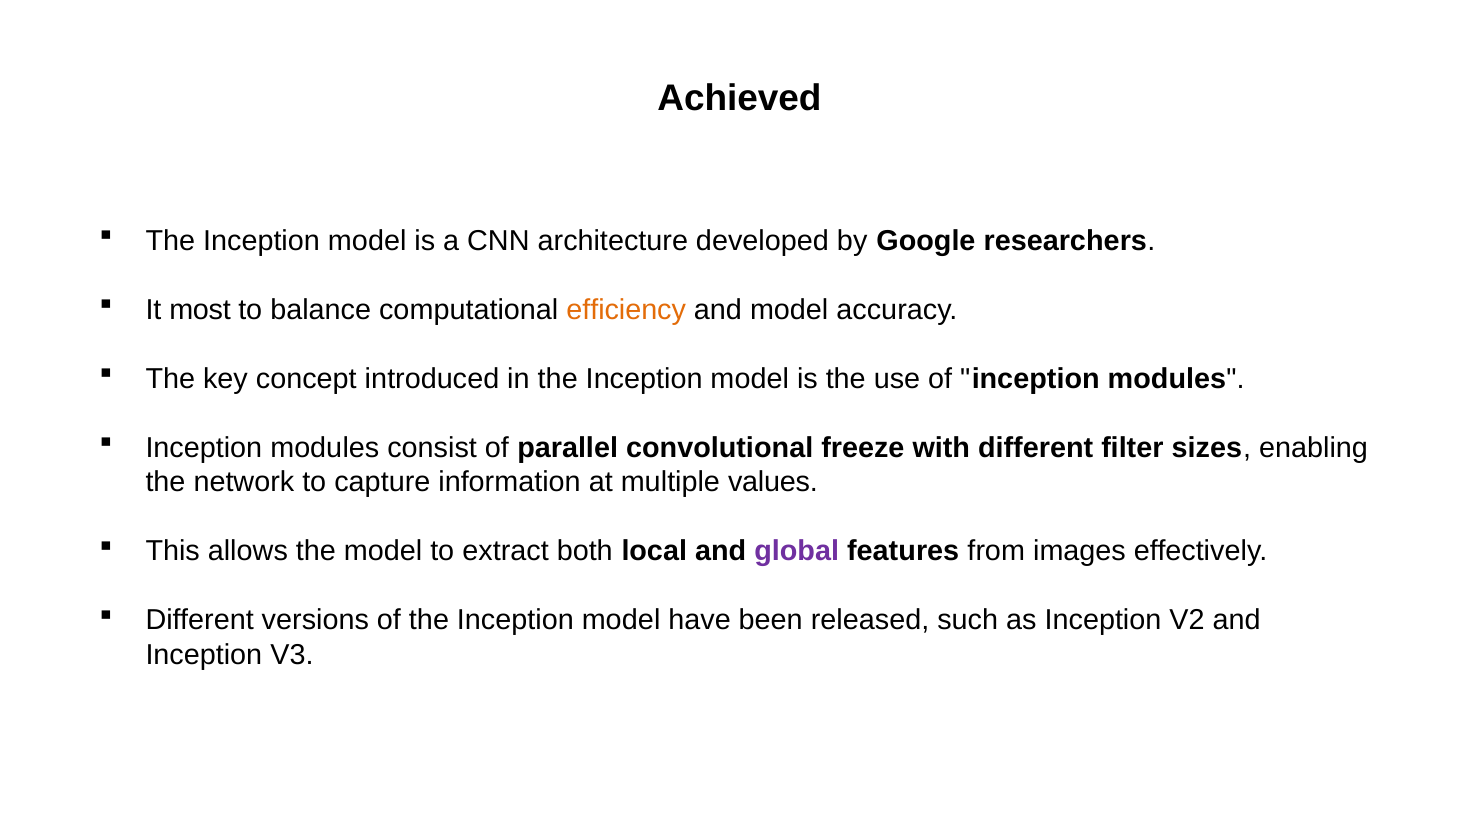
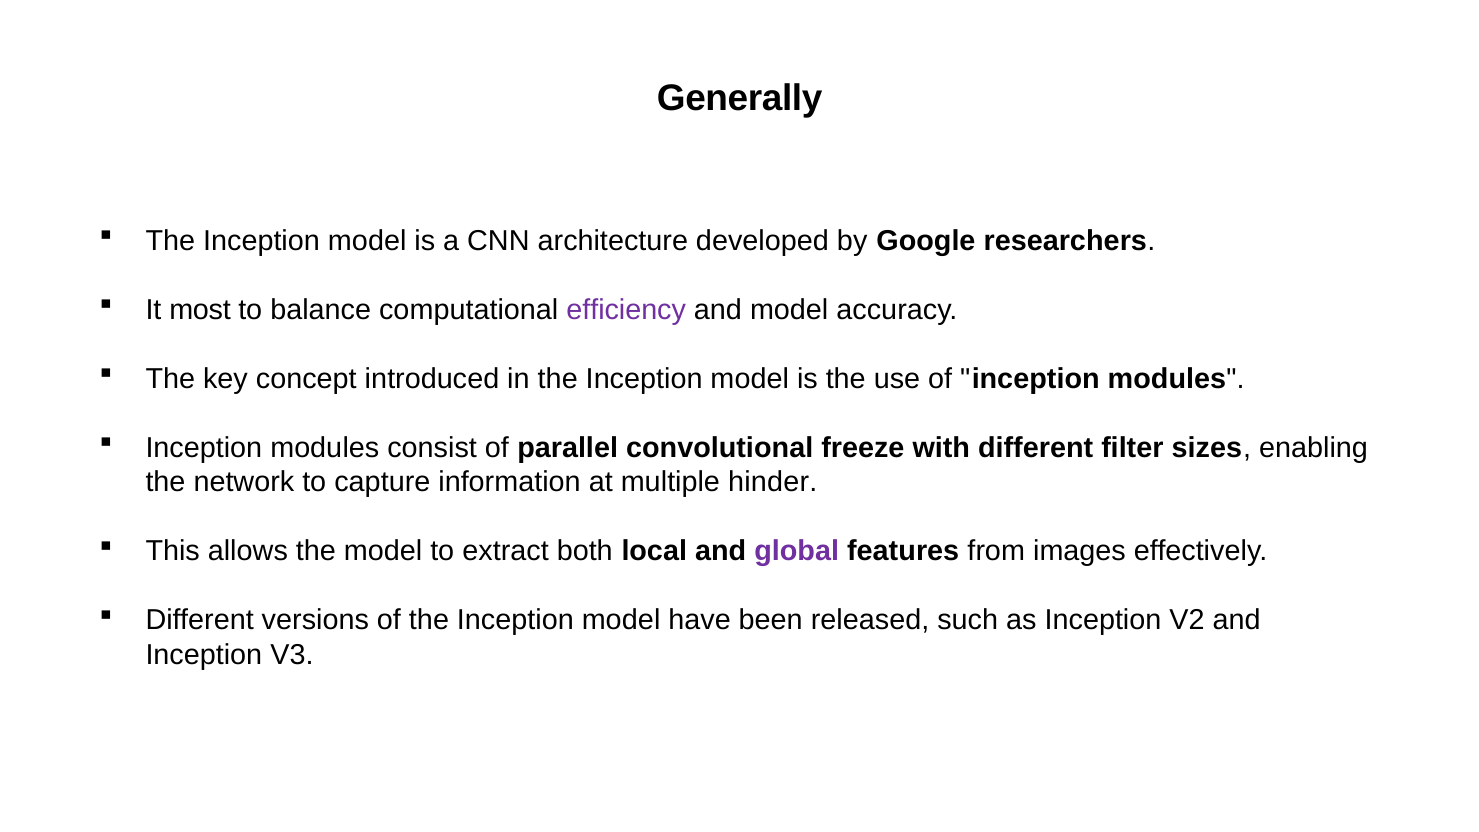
Achieved: Achieved -> Generally (740, 98)
efficiency colour: orange -> purple (626, 310)
values: values -> hinder (773, 482)
